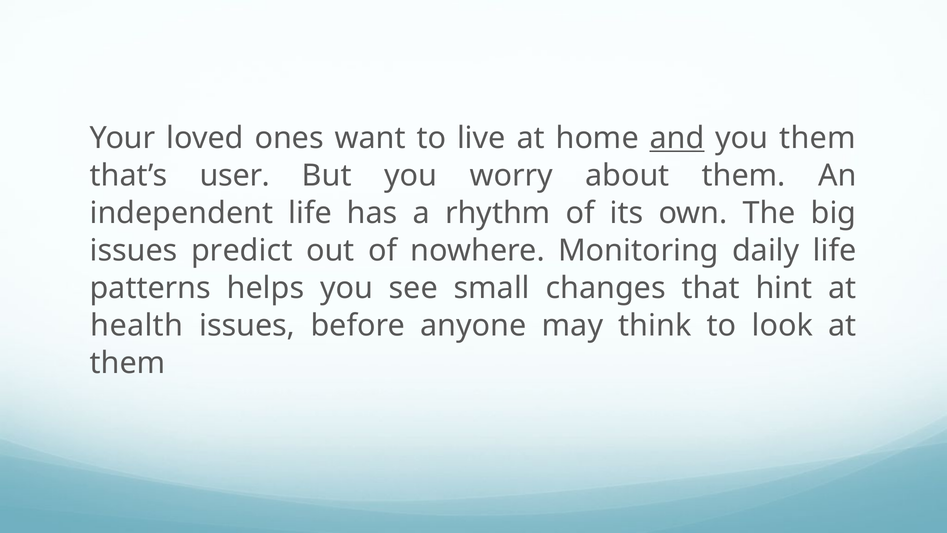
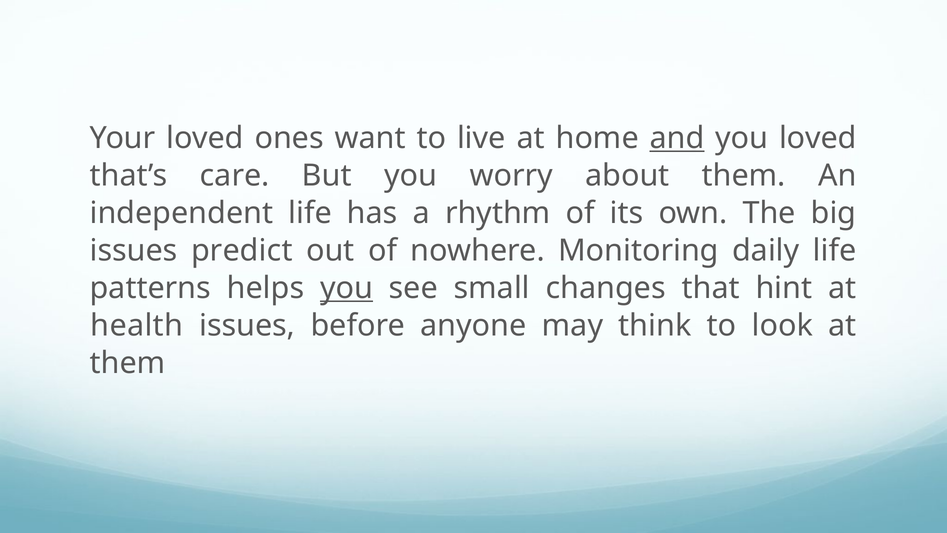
you them: them -> loved (818, 138)
user: user -> care (235, 175)
you underline: none -> present (347, 288)
